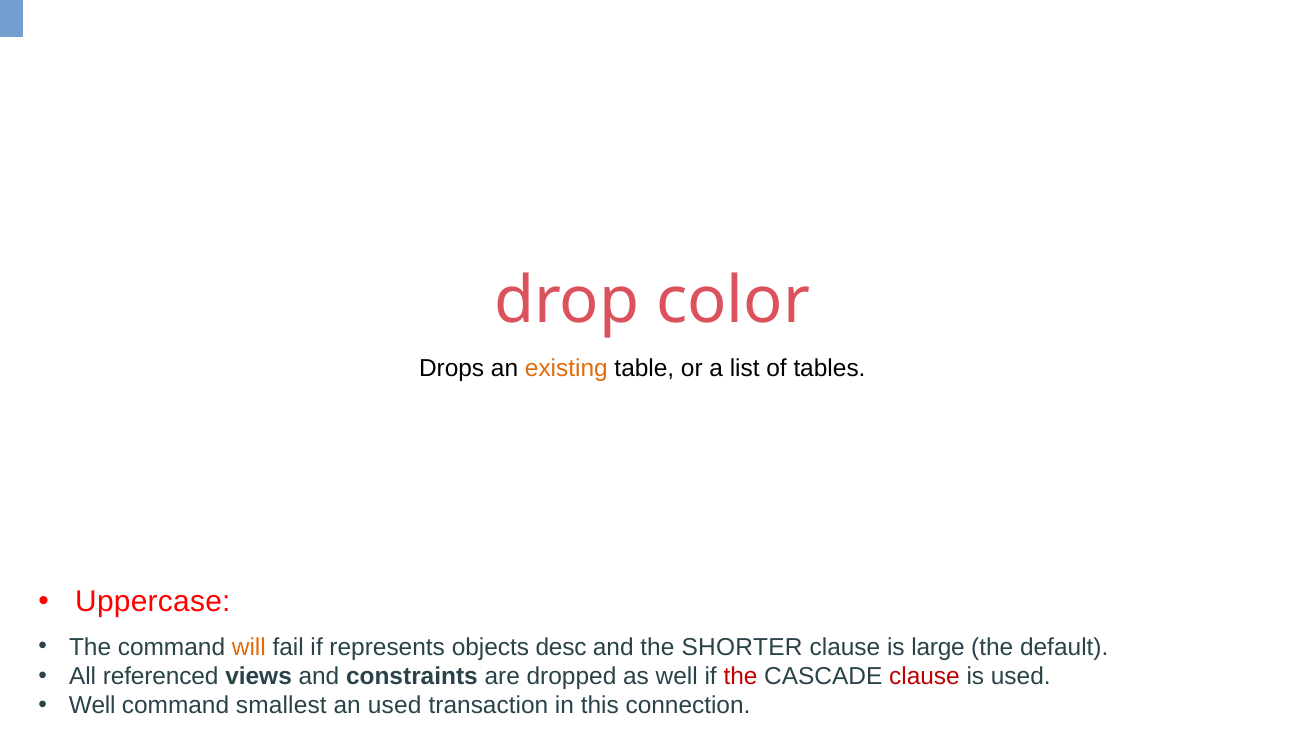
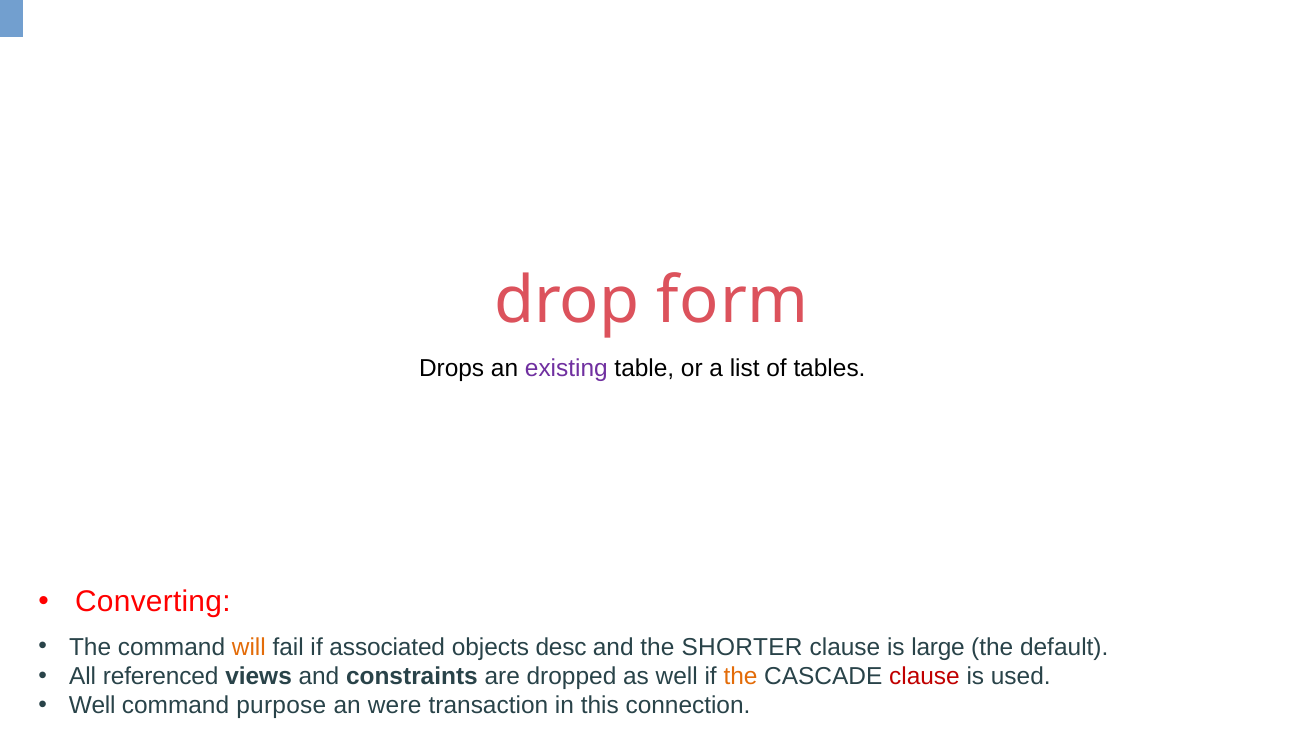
color: color -> form (733, 301)
existing colour: orange -> purple (566, 368)
Uppercase: Uppercase -> Converting (153, 601)
represents: represents -> associated (387, 647)
the colour: red -> orange (741, 676)
smallest: smallest -> purpose (281, 705)
an used: used -> were (395, 705)
